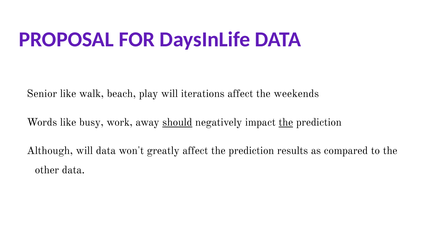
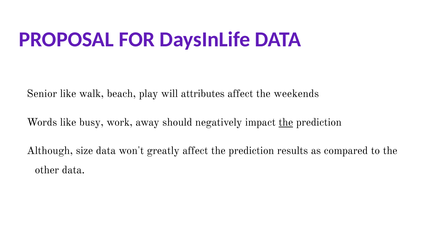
iterations: iterations -> attributes (203, 94)
should underline: present -> none (177, 122)
Although will: will -> size (84, 151)
